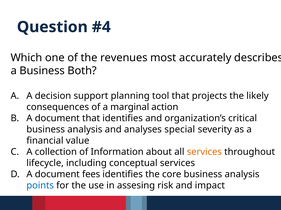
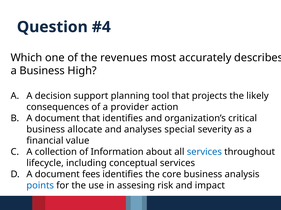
Both: Both -> High (82, 71)
marginal: marginal -> provider (130, 107)
analysis: analysis -> allocate (85, 130)
services colour: orange -> blue (204, 152)
